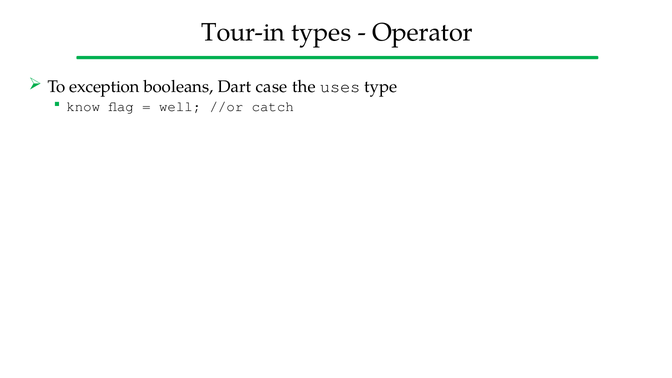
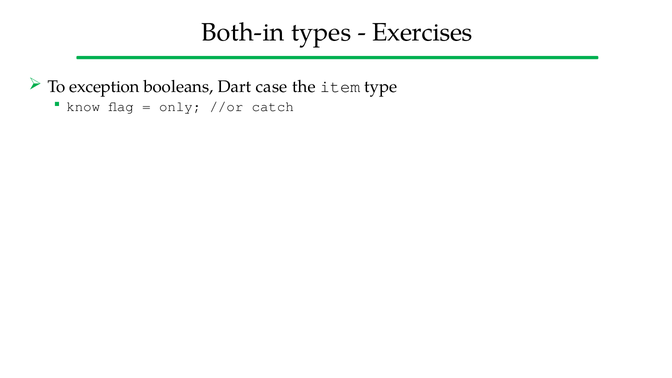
Tour-in: Tour-in -> Both-in (243, 32)
Operator: Operator -> Exercises (422, 32)
uses: uses -> item (340, 87)
well: well -> only (180, 107)
